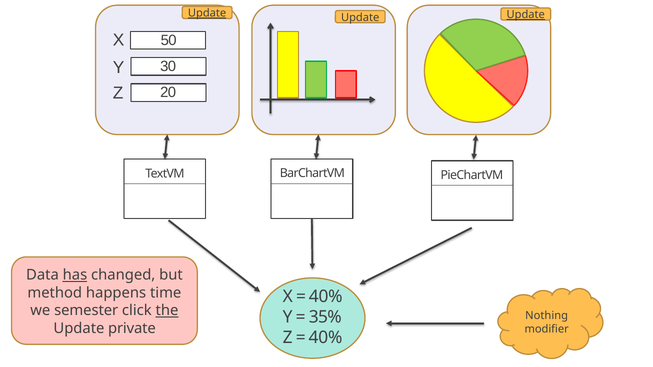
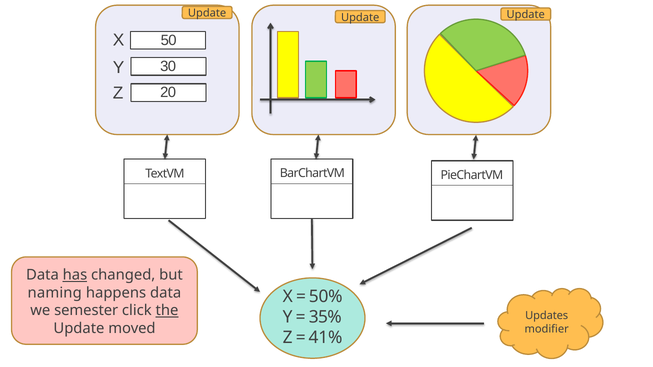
Update underline: present -> none (207, 13)
Update underline: present -> none (526, 15)
method: method -> naming (55, 293)
happens time: time -> data (166, 293)
40%: 40% -> 50% (326, 297)
Nothing: Nothing -> Updates (547, 316)
private: private -> moved (132, 329)
40%: 40% -> 41% (325, 338)
